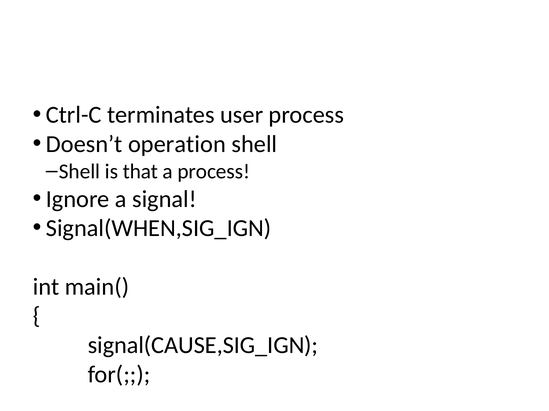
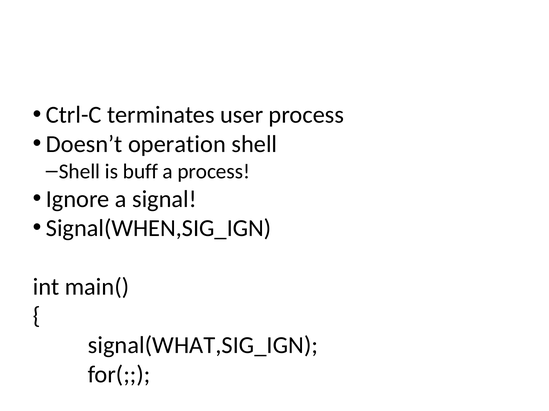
that: that -> buff (140, 172)
signal(CAUSE,SIG_IGN: signal(CAUSE,SIG_IGN -> signal(WHAT,SIG_IGN (203, 346)
